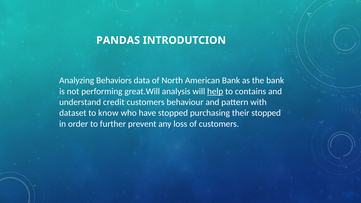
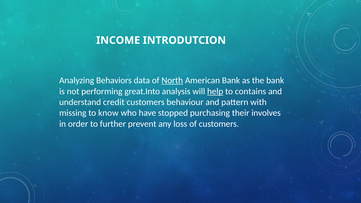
PANDAS: PANDAS -> INCOME (118, 40)
North underline: none -> present (172, 80)
great.Will: great.Will -> great.Into (142, 91)
dataset: dataset -> missing (73, 113)
their stopped: stopped -> involves (266, 113)
